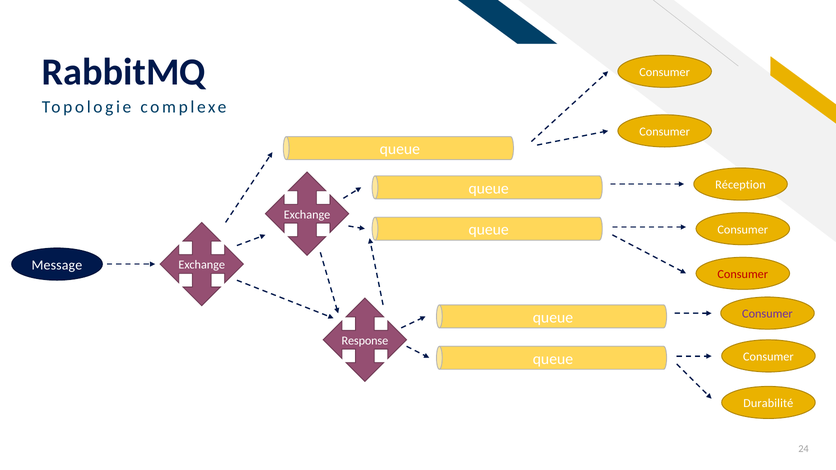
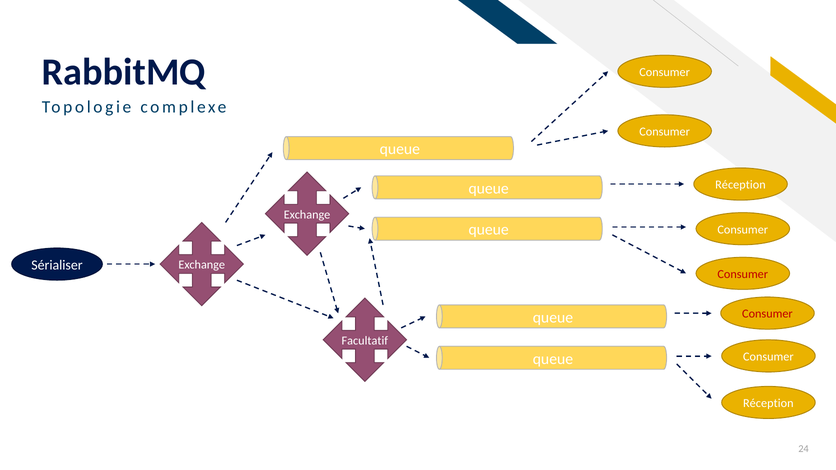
Message: Message -> Sérialiser (57, 265)
Consumer colour: purple -> red (767, 314)
Response: Response -> Facultatif (365, 341)
Durabilité: Durabilité -> Réception (768, 403)
